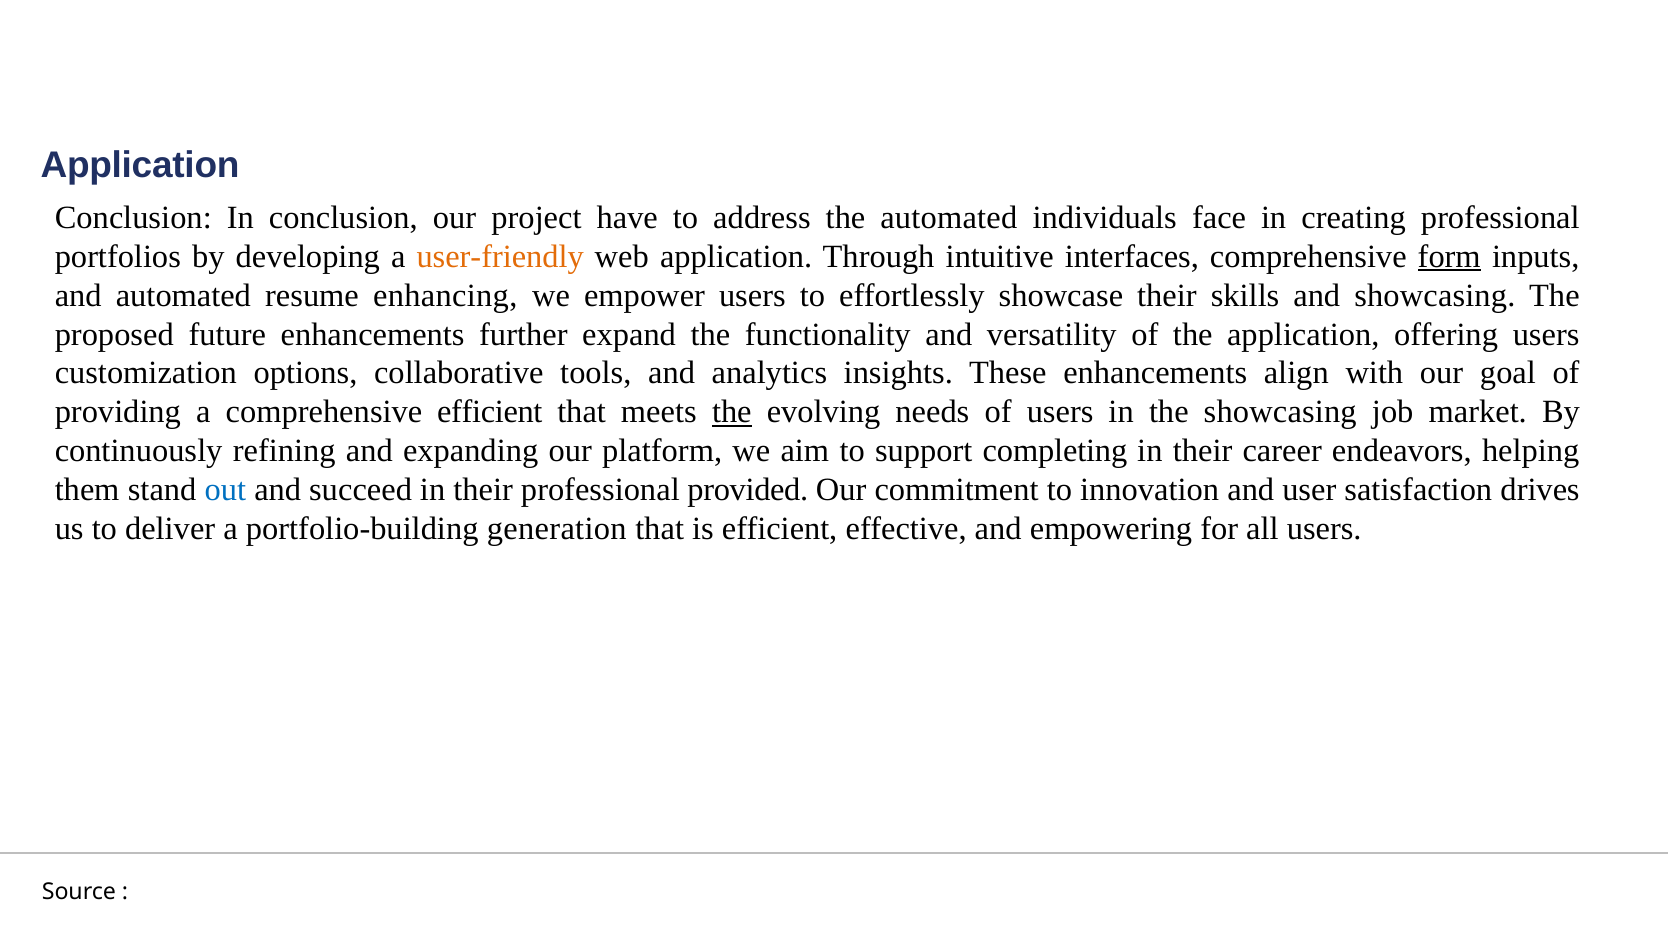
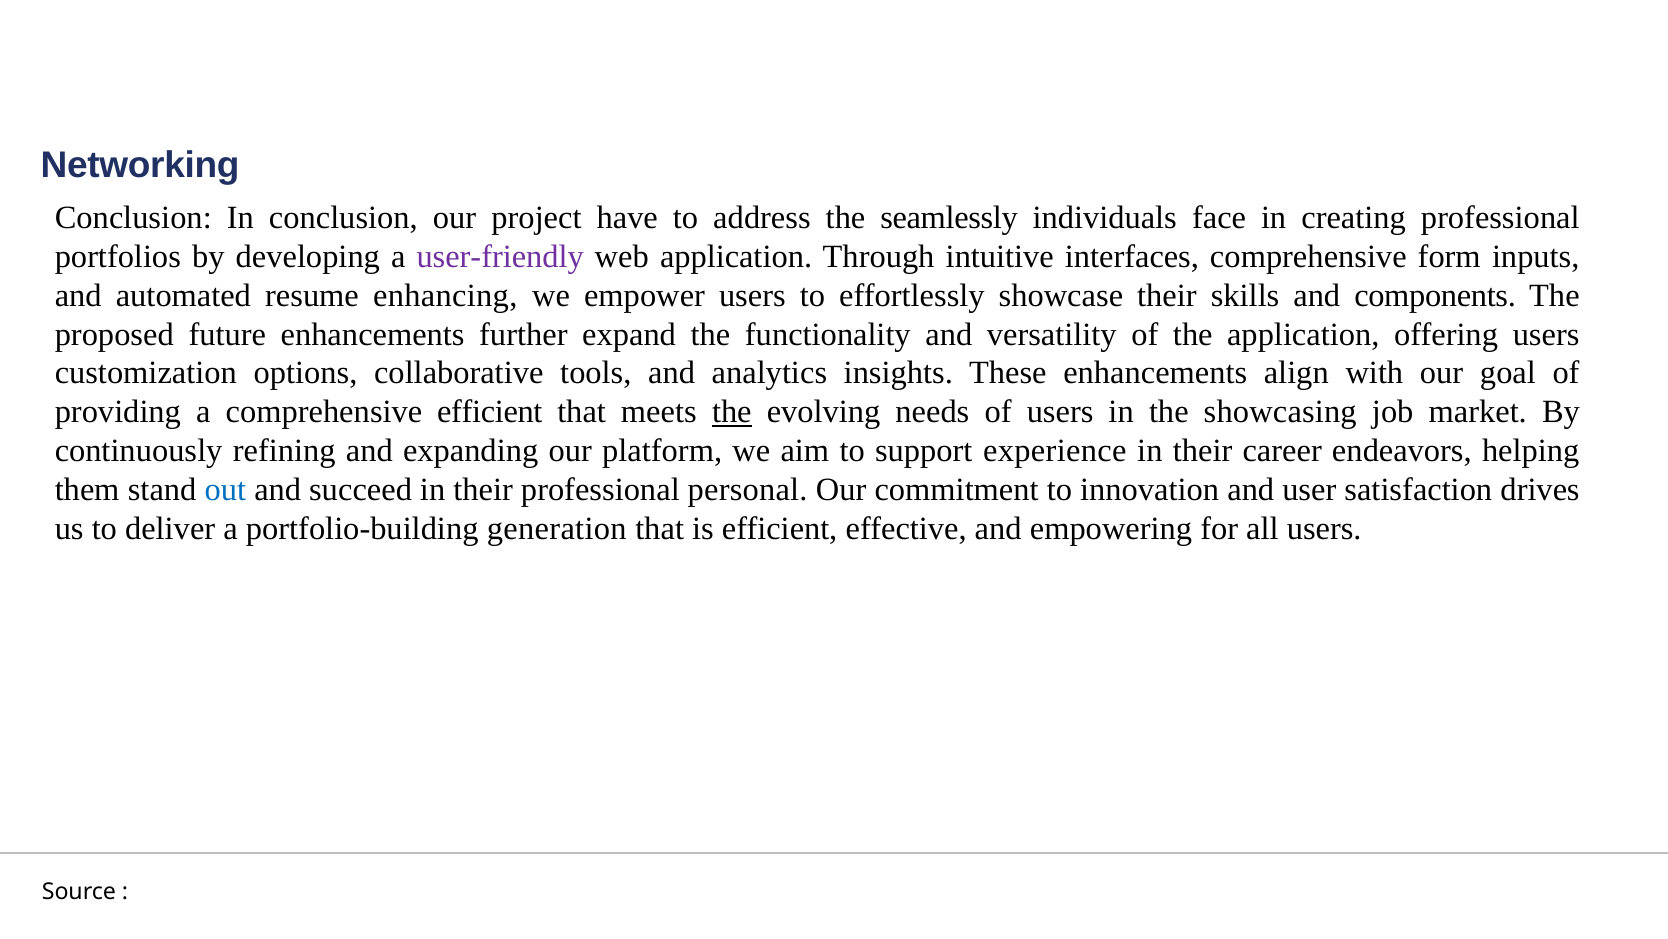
Application: Application -> Networking (140, 165)
the automated: automated -> seamlessly (949, 218)
user-friendly colour: orange -> purple (500, 257)
form underline: present -> none (1449, 257)
and showcasing: showcasing -> components (1435, 296)
completing: completing -> experience (1055, 451)
provided: provided -> personal (748, 490)
